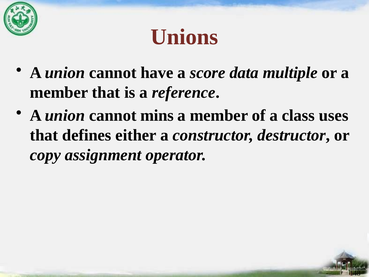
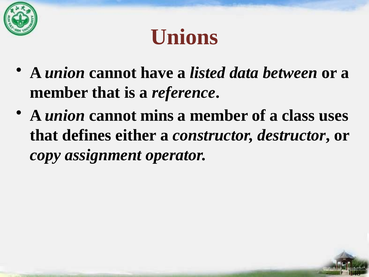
score: score -> listed (208, 73)
multiple: multiple -> between (290, 73)
